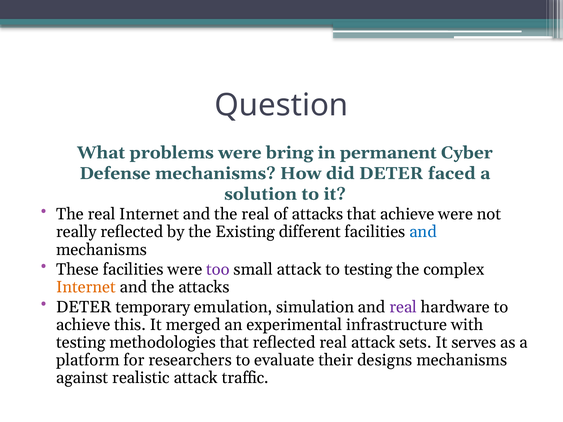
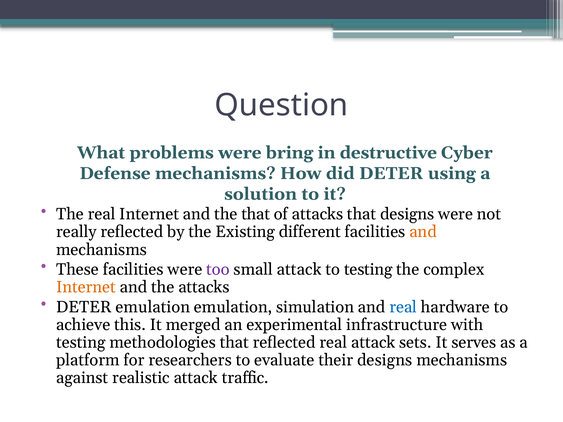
permanent: permanent -> destructive (388, 153)
faced: faced -> using (452, 173)
and the real: real -> that (256, 214)
that achieve: achieve -> designs (407, 214)
and colour: blue -> orange (423, 232)
DETER temporary: temporary -> emulation (153, 307)
real colour: purple -> blue (403, 307)
